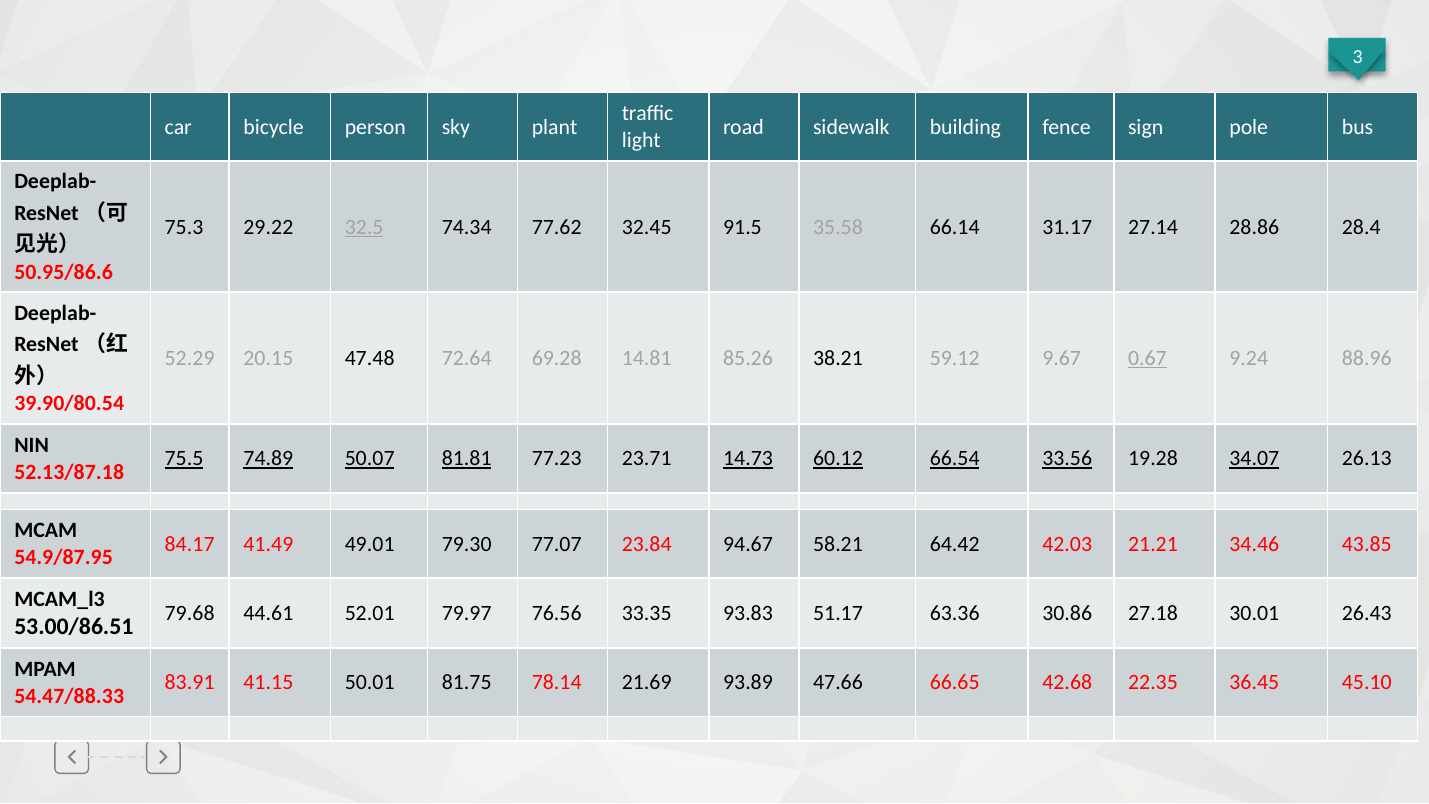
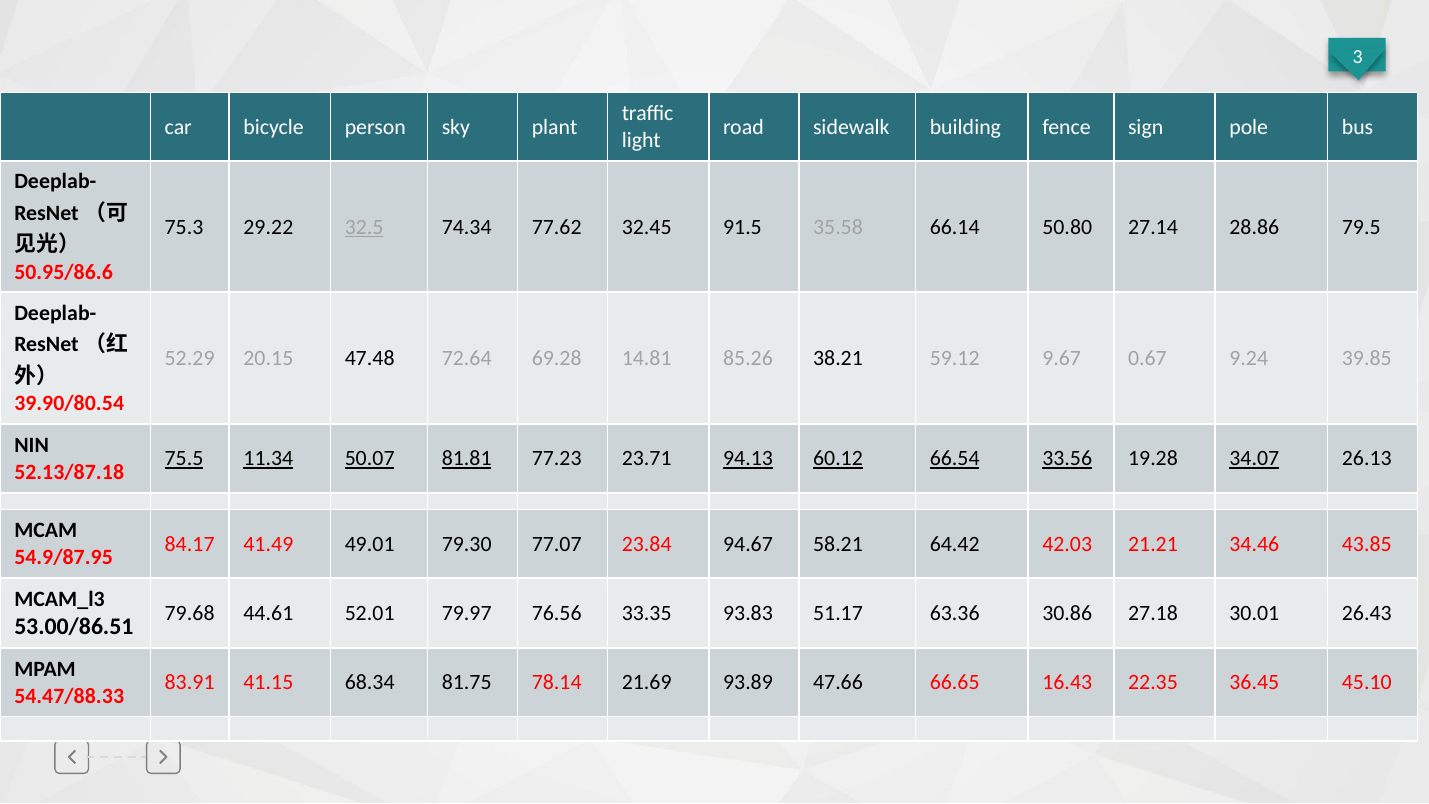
31.17: 31.17 -> 50.80 (1067, 227)
28.4: 28.4 -> 79.5 (1361, 227)
0.67 underline: present -> none (1147, 358)
88.96: 88.96 -> 39.85 (1367, 358)
74.89: 74.89 -> 11.34 (268, 459)
14.73: 14.73 -> 94.13 (748, 459)
50.01: 50.01 -> 68.34 (370, 683)
42.68: 42.68 -> 16.43 (1067, 683)
